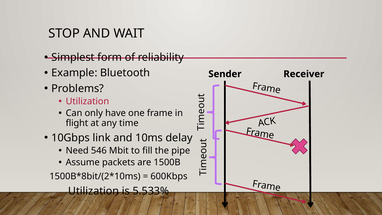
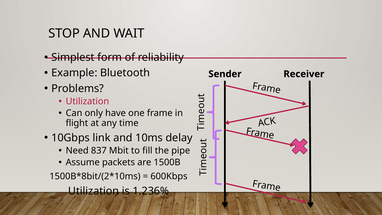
546: 546 -> 837 (99, 150)
5.533%: 5.533% -> 1.236% (151, 191)
